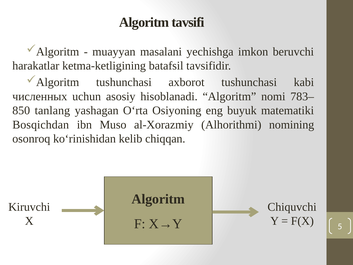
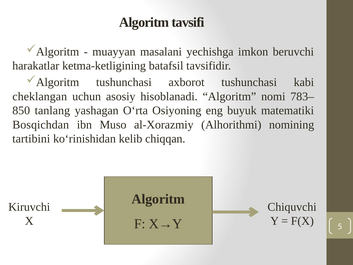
численных: численных -> cheklangan (40, 96)
osonroq: osonroq -> tartibini (31, 139)
